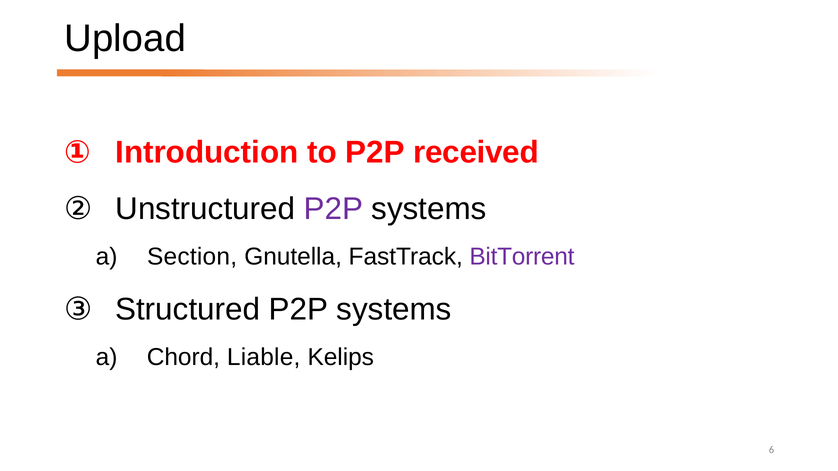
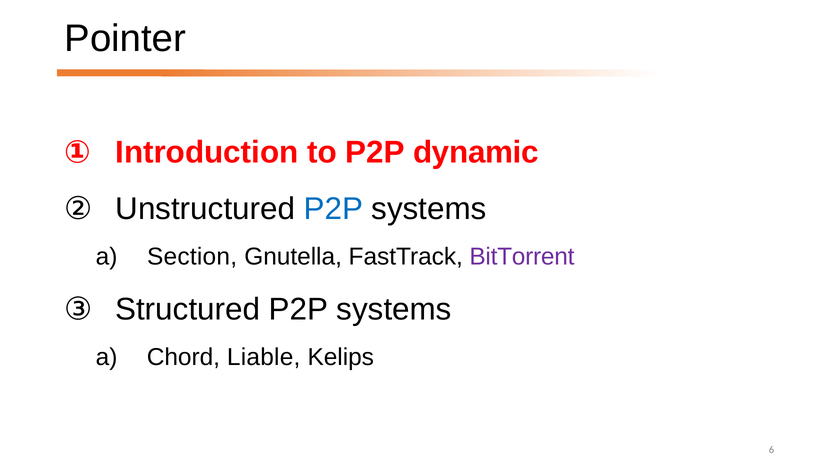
Upload: Upload -> Pointer (125, 39)
received: received -> dynamic (476, 152)
P2P colour: purple -> blue (333, 209)
